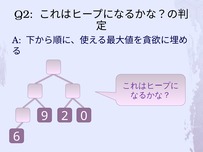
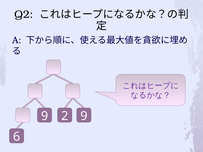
9 0: 0 -> 9 (84, 116)
